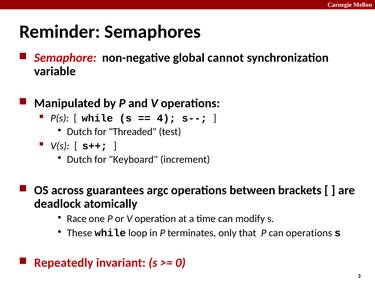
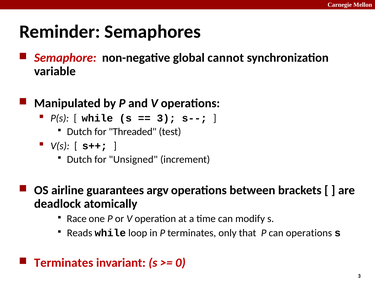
4: 4 -> 3 (166, 118)
Keyboard: Keyboard -> Unsigned (133, 159)
across: across -> airline (68, 190)
argc: argc -> argv (158, 190)
These: These -> Reads (80, 233)
Repeatedly: Repeatedly -> Terminates (64, 263)
